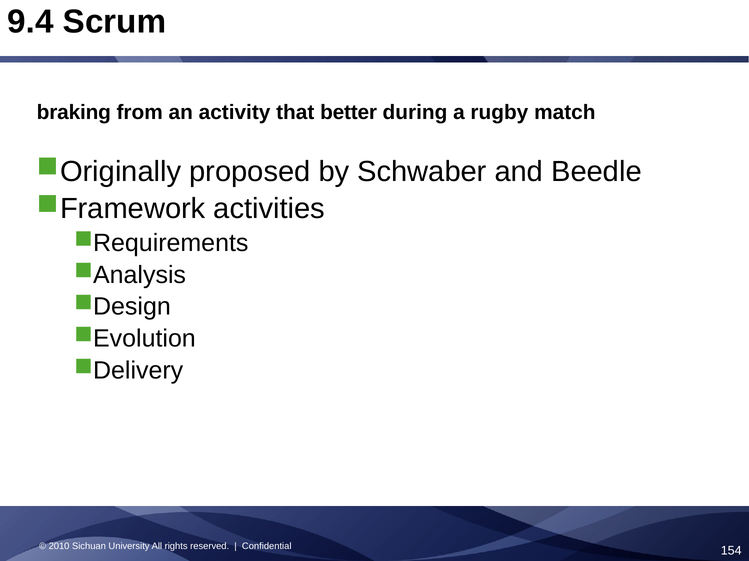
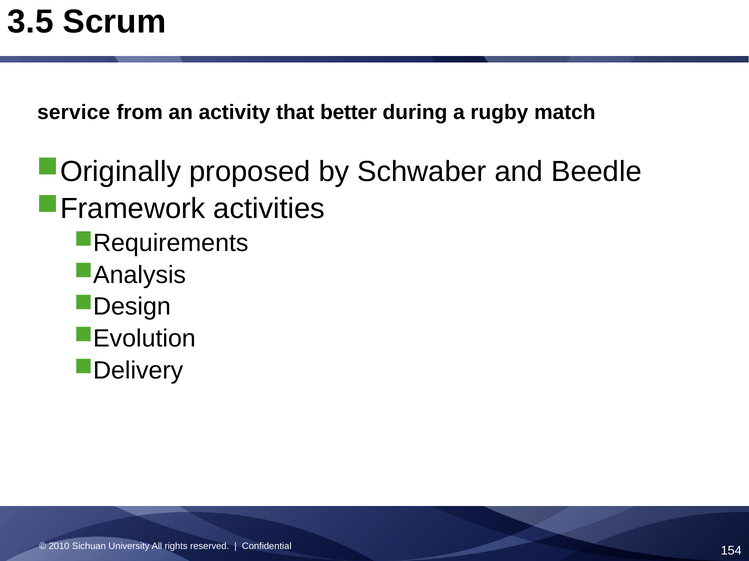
9.4: 9.4 -> 3.5 (30, 22)
braking: braking -> service (74, 113)
